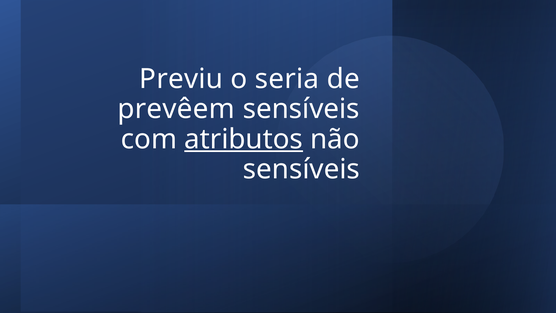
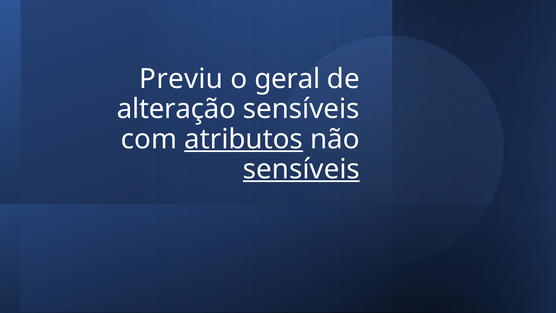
seria: seria -> geral (287, 79)
prevêem: prevêem -> alteração (176, 109)
sensíveis underline: none -> present (301, 169)
